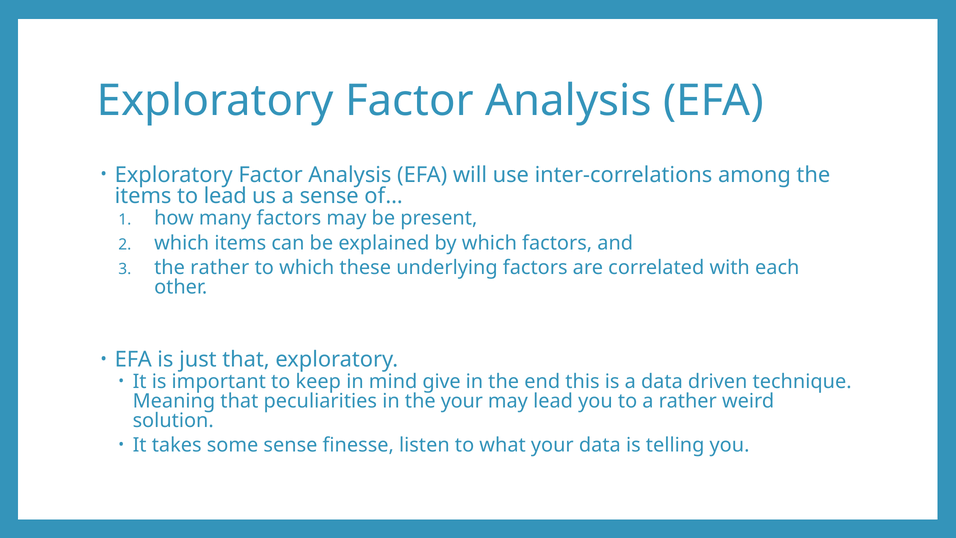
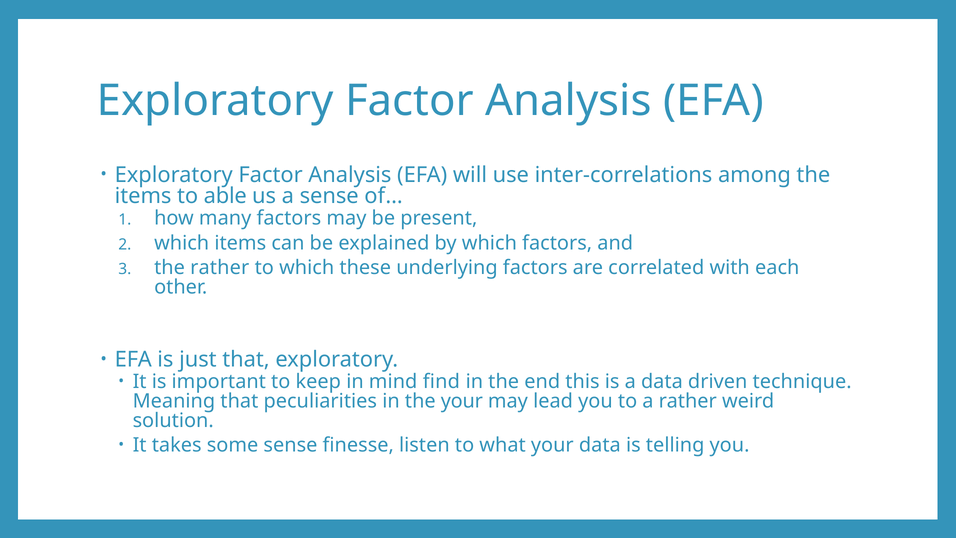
to lead: lead -> able (225, 196)
give: give -> find (441, 382)
